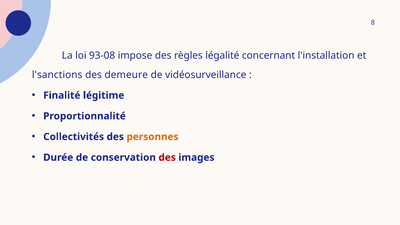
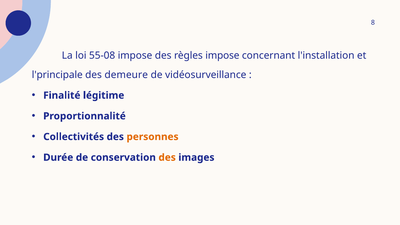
93-08: 93-08 -> 55-08 (102, 56)
règles légalité: légalité -> impose (222, 56)
l'sanctions: l'sanctions -> l'principale (57, 75)
des colour: red -> orange (167, 157)
